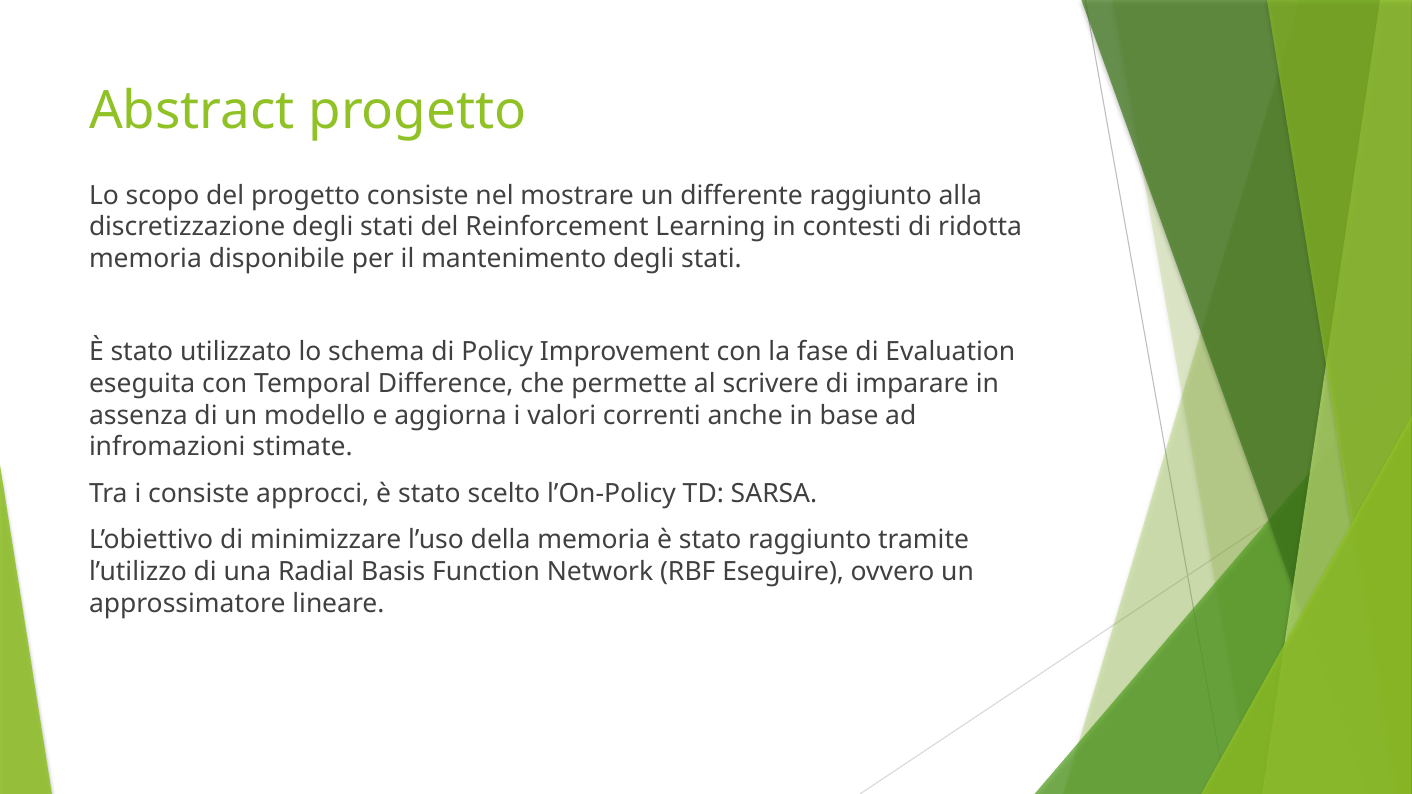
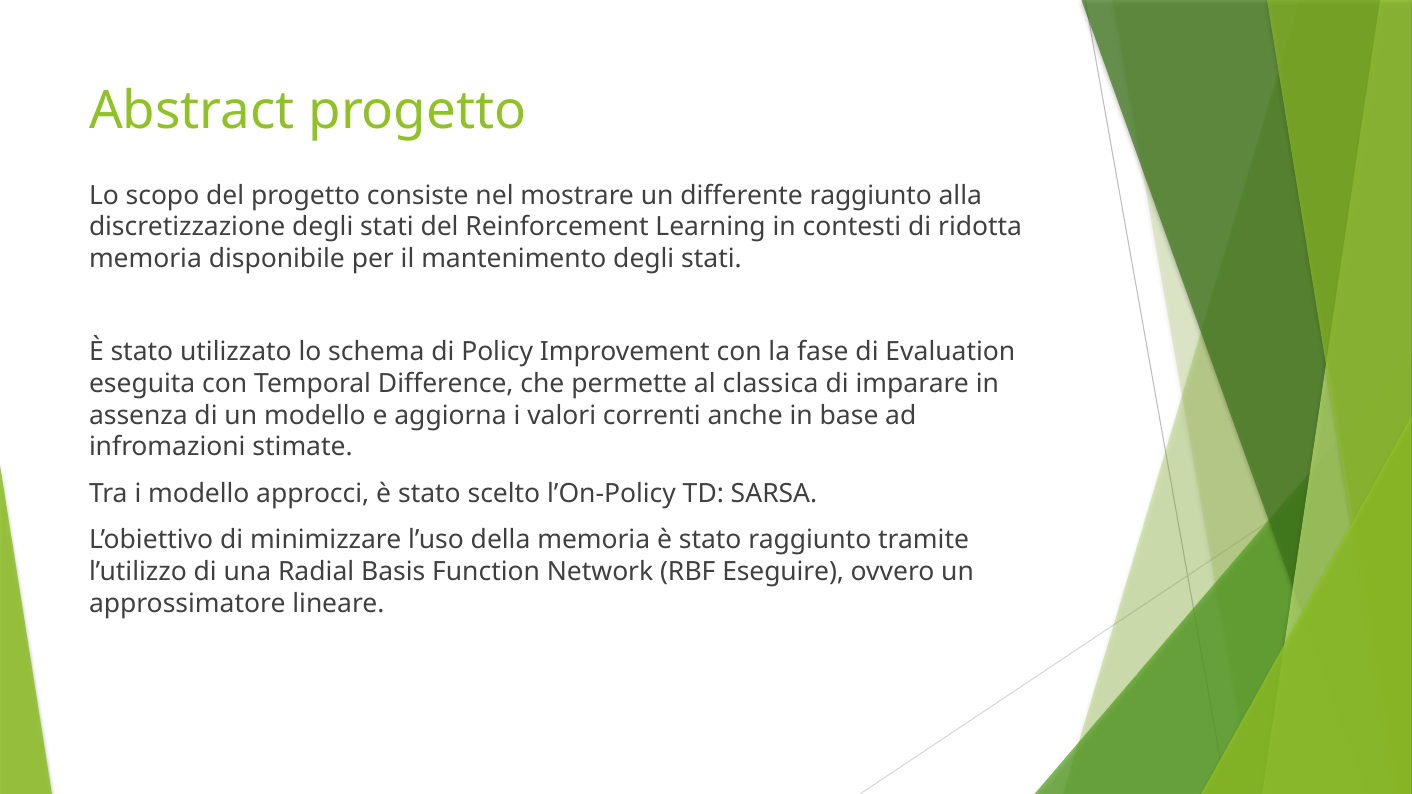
scrivere: scrivere -> classica (770, 384)
i consiste: consiste -> modello (199, 494)
